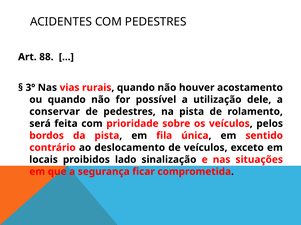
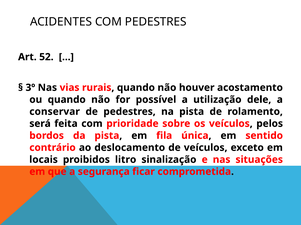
88: 88 -> 52 (46, 57)
lado: lado -> litro (126, 160)
